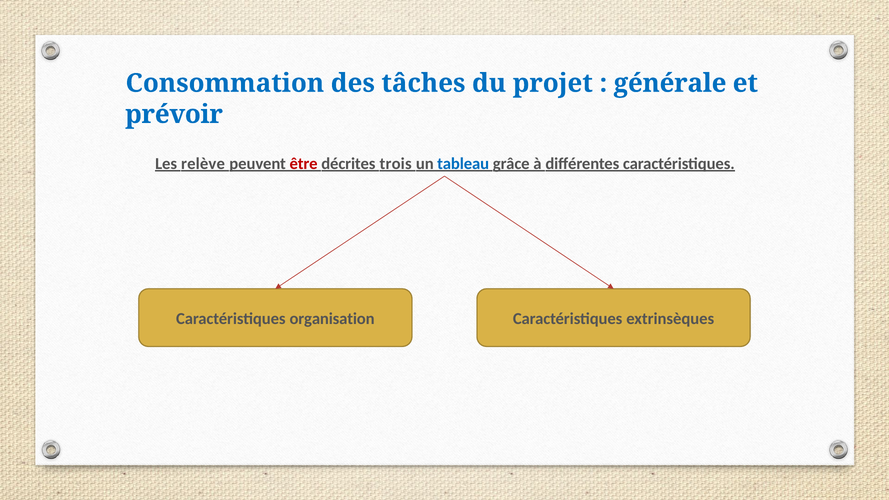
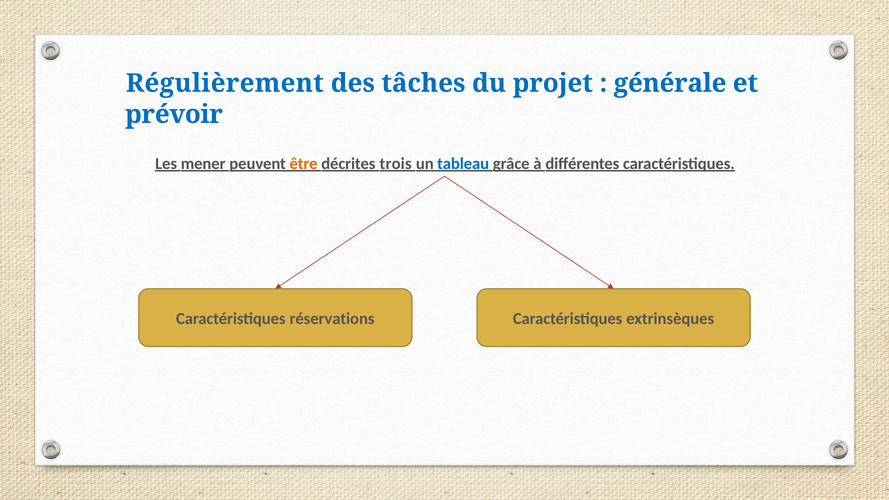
Consommation: Consommation -> Régulièrement (225, 83)
relève: relève -> mener (203, 164)
être colour: red -> orange (304, 164)
organisation: organisation -> réservations (332, 319)
